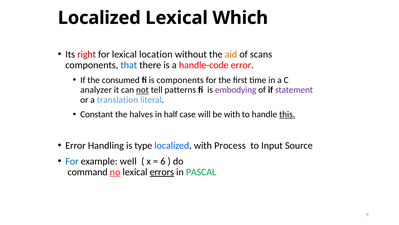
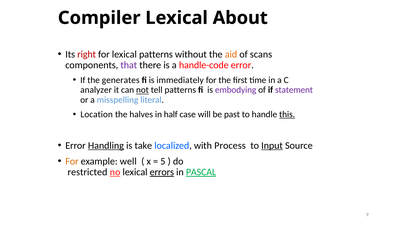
Localized: Localized -> Compiler (99, 18)
Which: Which -> About (240, 18)
lexical location: location -> patterns (156, 54)
that colour: blue -> purple (129, 65)
consumed: consumed -> generates (121, 80)
is components: components -> immediately (180, 80)
translation: translation -> misspelling (118, 100)
Constant: Constant -> Location (97, 114)
be with: with -> past (232, 114)
Handling underline: none -> present (106, 145)
type: type -> take (143, 145)
Input underline: none -> present (272, 145)
For colour: blue -> orange (72, 161)
6: 6 -> 5 (163, 161)
command: command -> restricted (87, 172)
PASCAL underline: none -> present (201, 172)
